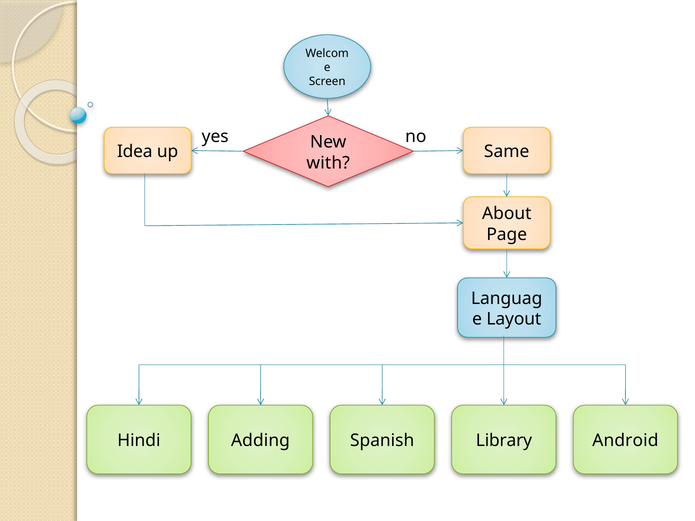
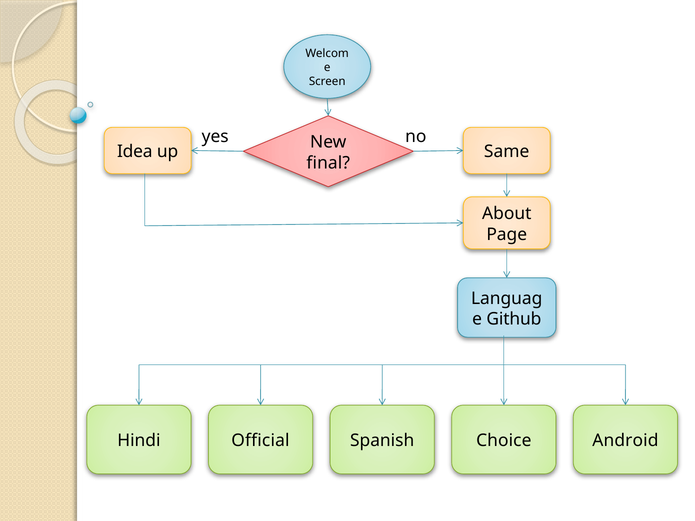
with: with -> final (328, 163)
Layout: Layout -> Github (514, 319)
Adding: Adding -> Official (260, 441)
Library: Library -> Choice (504, 441)
